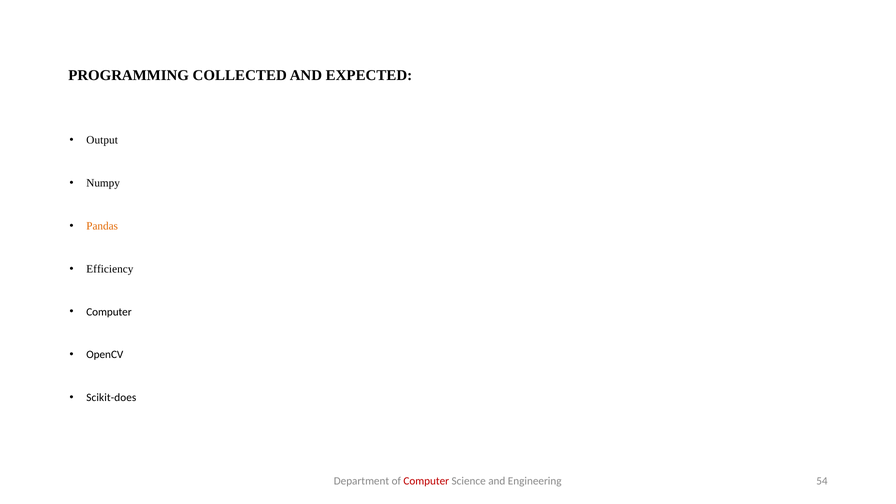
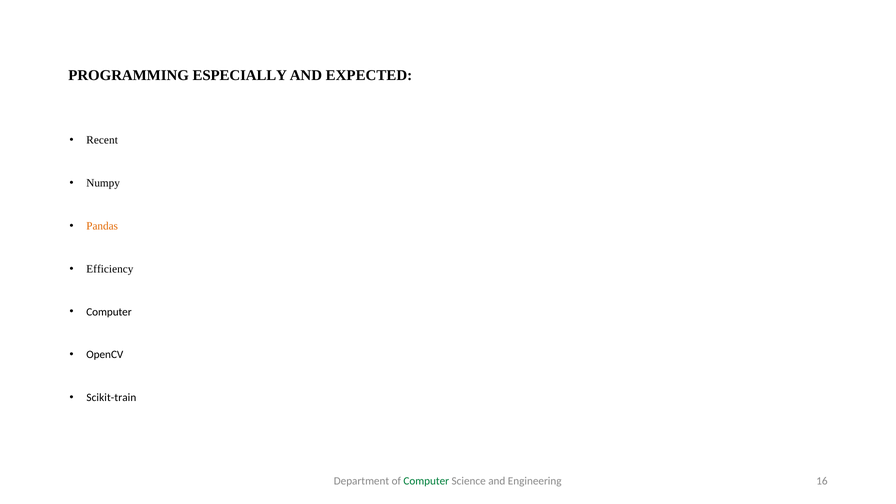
COLLECTED: COLLECTED -> ESPECIALLY (240, 75)
Output: Output -> Recent (102, 140)
Scikit-does: Scikit-does -> Scikit-train (111, 398)
Computer colour: red -> green (426, 481)
54: 54 -> 16 (822, 481)
